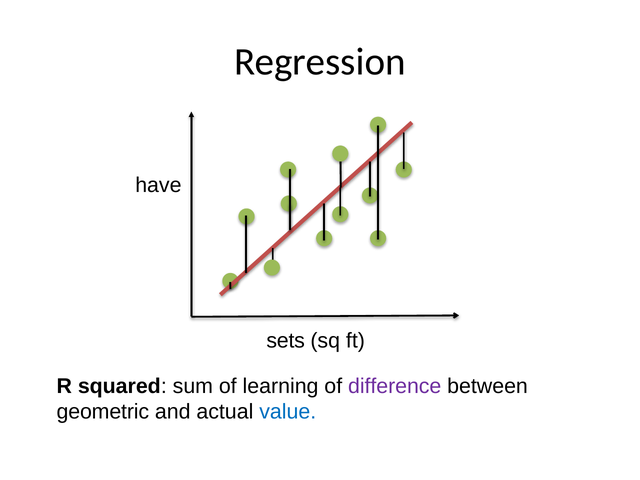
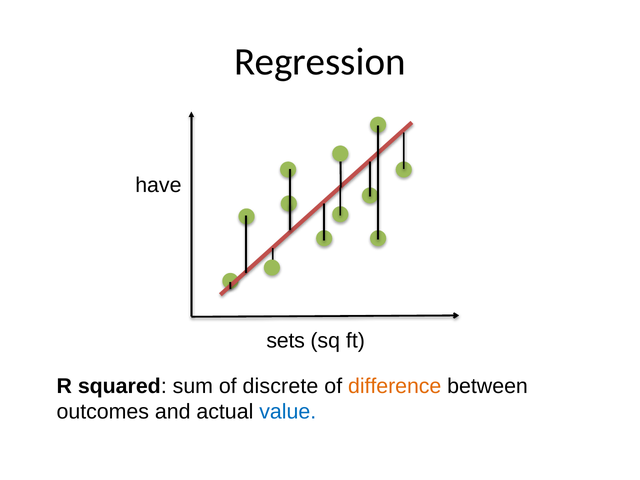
learning: learning -> discrete (280, 386)
difference colour: purple -> orange (395, 386)
geometric: geometric -> outcomes (103, 412)
